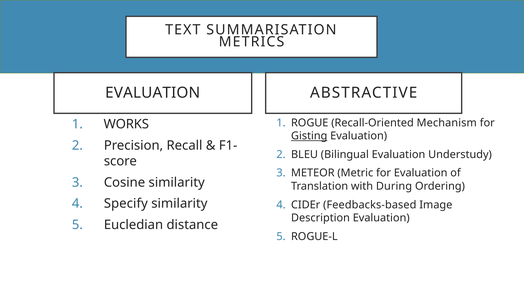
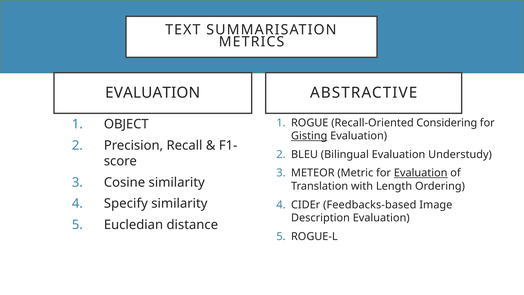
Mechanism: Mechanism -> Considering (447, 123)
WORKS: WORKS -> OBJECT (126, 124)
Evaluation underline: none -> present (421, 173)
During: During -> Length (394, 186)
